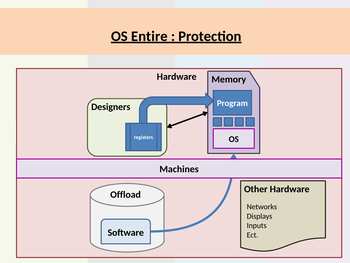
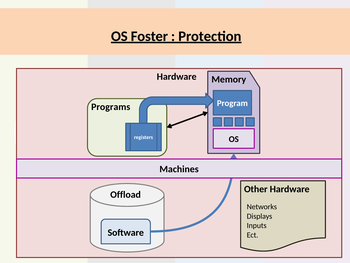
Entire: Entire -> Foster (150, 36)
Designers: Designers -> Programs (111, 107)
